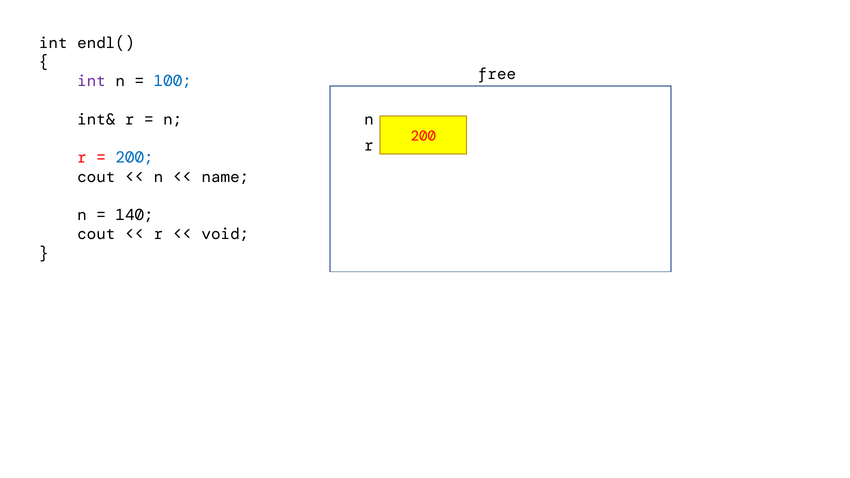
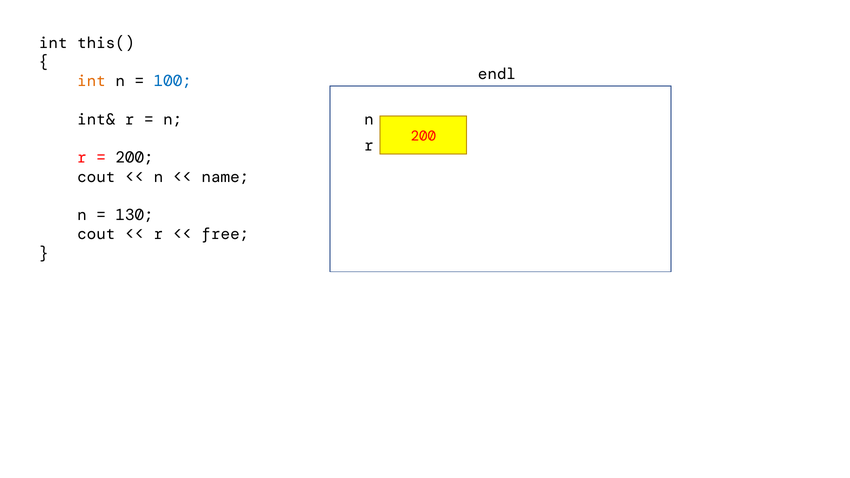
endl(: endl( -> this( (106, 43)
free: free -> endl (497, 74)
int colour: purple -> orange (91, 81)
200 colour: blue -> black (135, 158)
140: 140 -> 130 (135, 215)
void: void -> free (225, 234)
